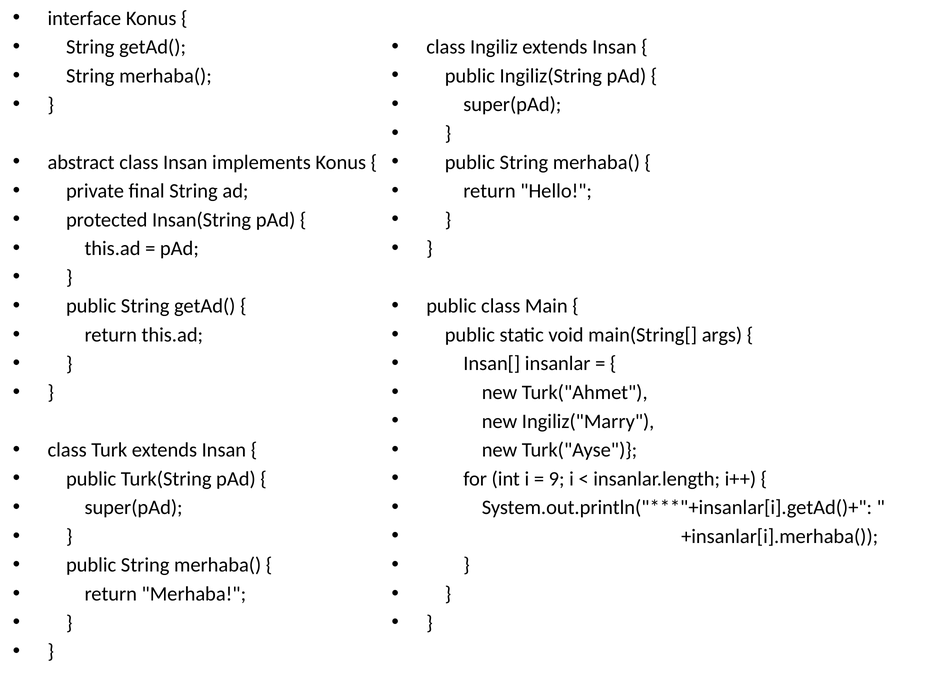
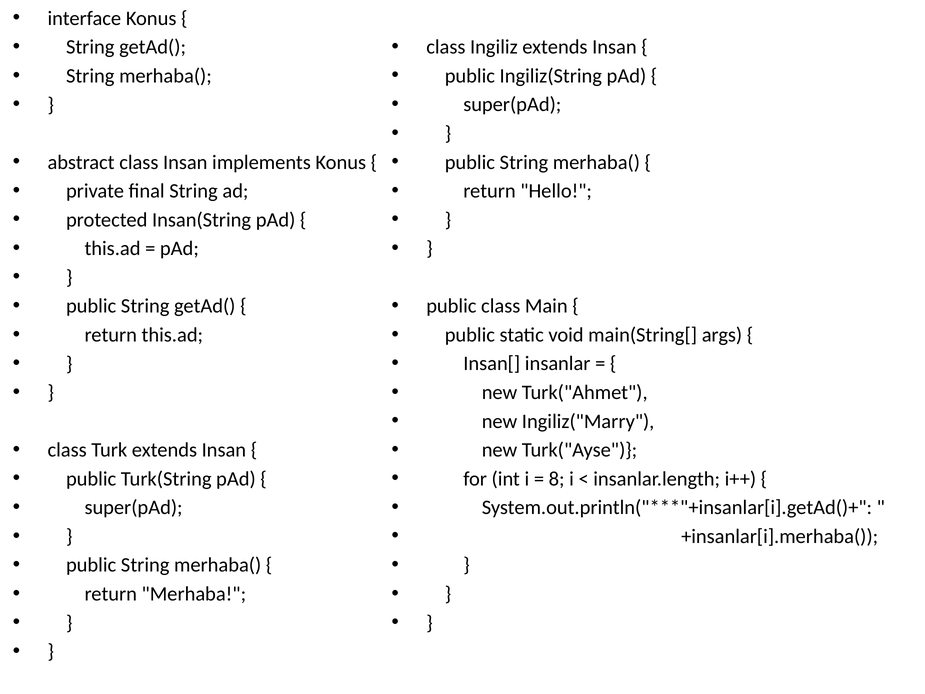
9: 9 -> 8 (557, 479)
